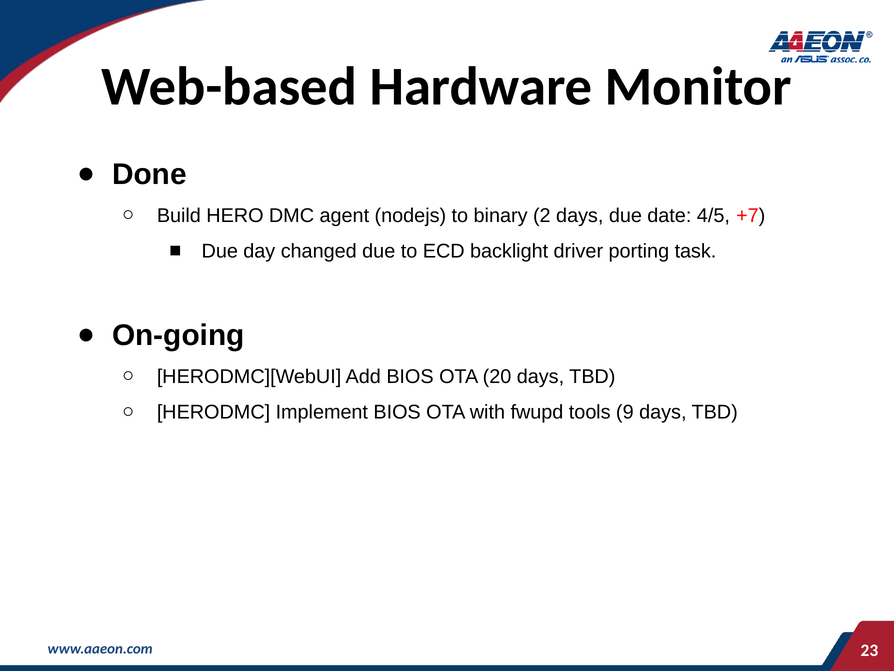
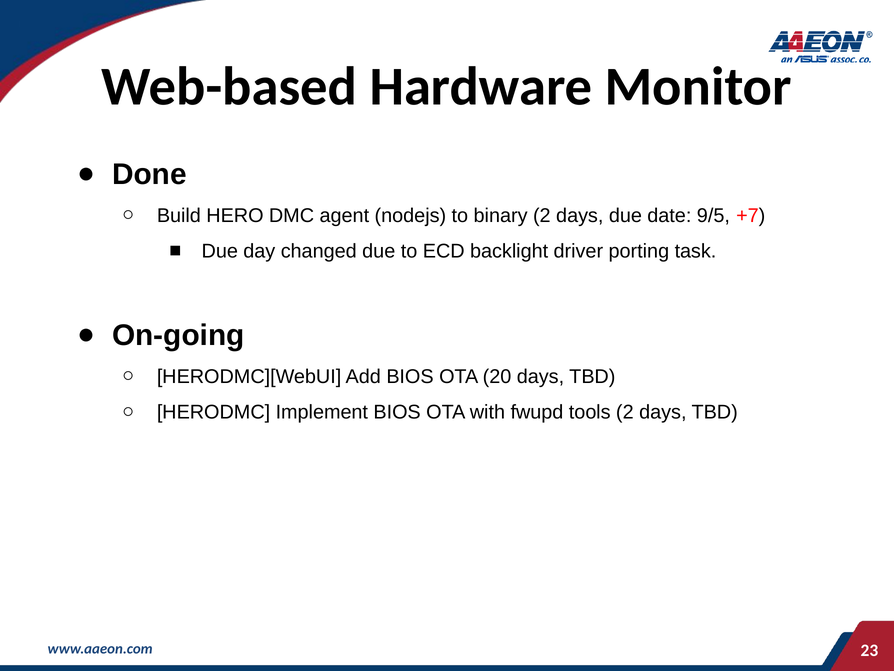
4/5: 4/5 -> 9/5 (713, 215)
tools 9: 9 -> 2 (625, 412)
